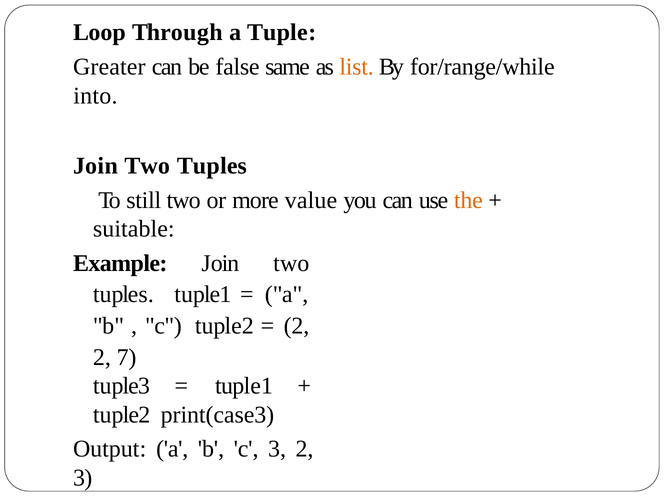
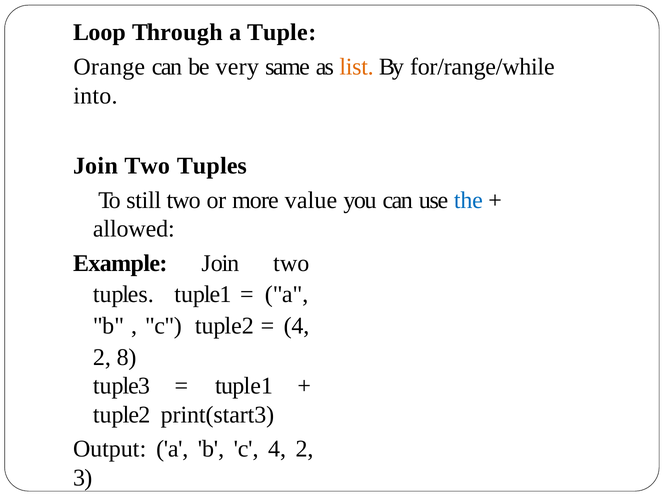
Greater: Greater -> Orange (109, 67)
false: false -> very (237, 67)
the colour: orange -> blue (468, 200)
suitable: suitable -> allowed (134, 229)
2: 2 -> 4 (296, 326)
7: 7 -> 8 (127, 357)
print(case3: print(case3 -> print(start3 (217, 415)
c 3: 3 -> 4 (277, 449)
